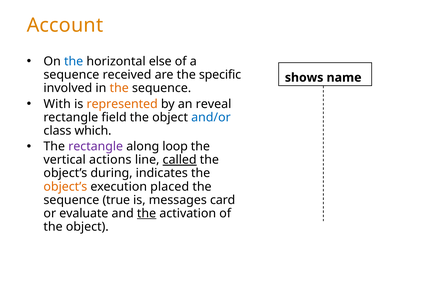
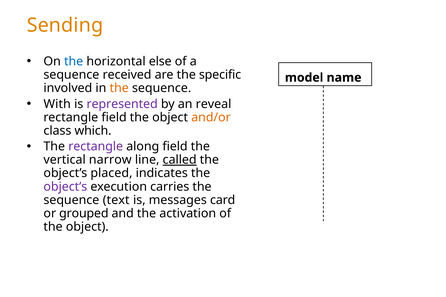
Account: Account -> Sending (65, 25)
shows: shows -> model (304, 78)
represented colour: orange -> purple (122, 104)
and/or colour: blue -> orange (211, 117)
along loop: loop -> field (175, 147)
actions: actions -> narrow (110, 160)
during: during -> placed (111, 173)
object’s colour: orange -> purple (65, 187)
placed: placed -> carries (170, 187)
true: true -> text (116, 200)
evaluate: evaluate -> grouped (84, 214)
the underline: present -> none (147, 214)
